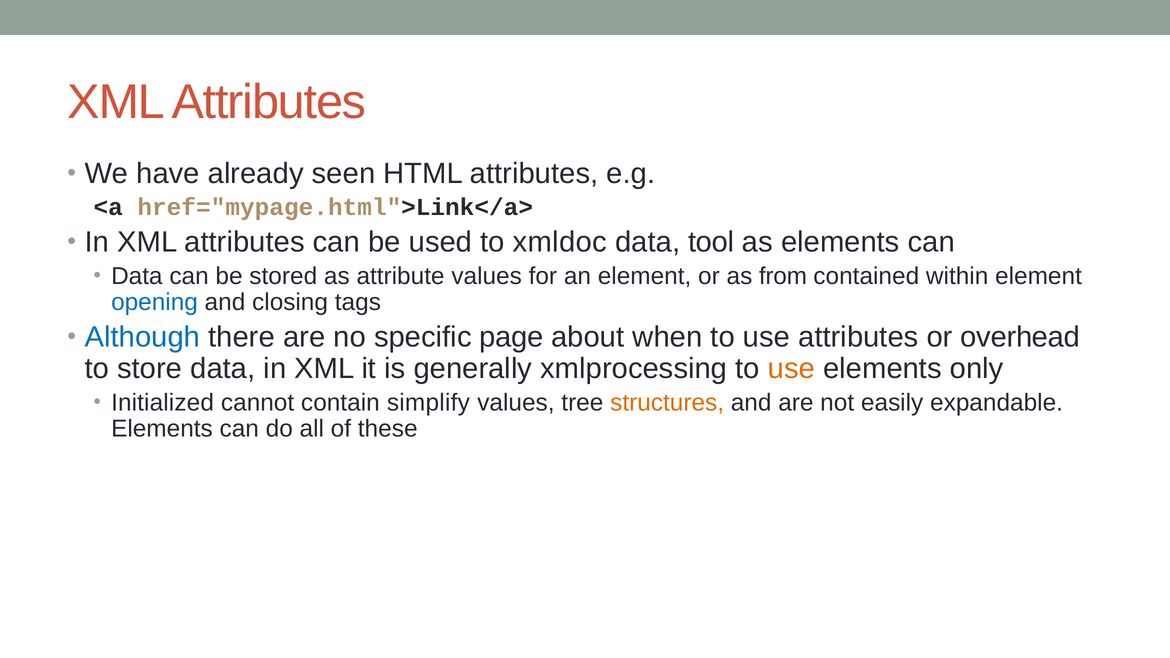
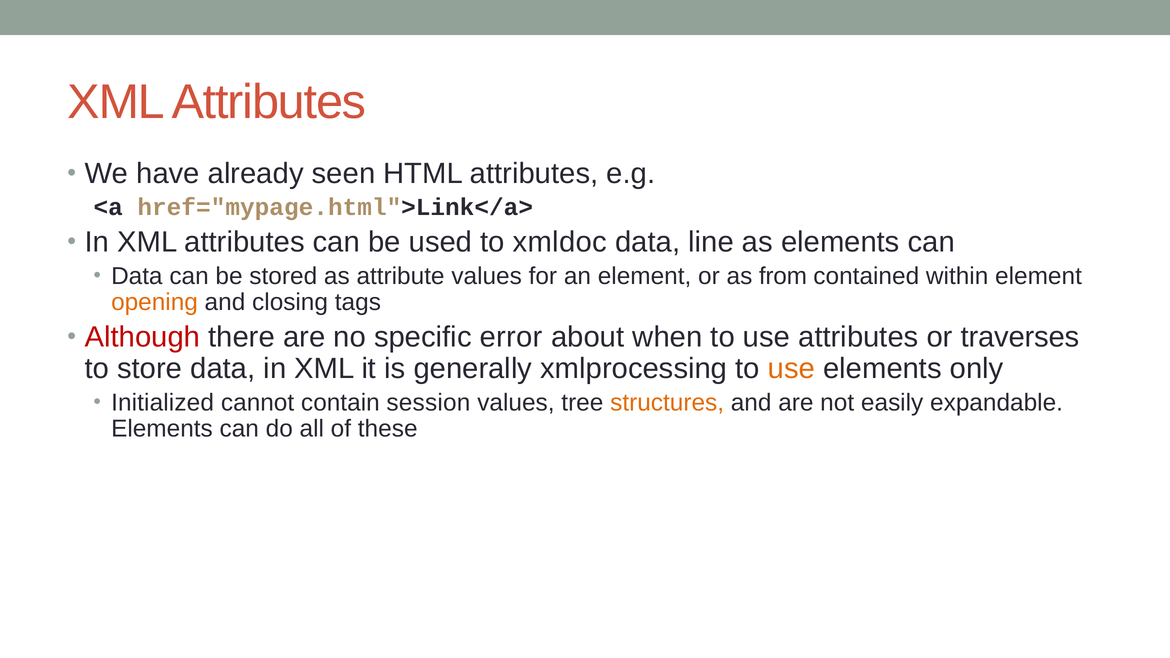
tool: tool -> line (711, 242)
opening colour: blue -> orange (155, 302)
Although colour: blue -> red (143, 337)
page: page -> error (511, 337)
overhead: overhead -> traverses (1020, 337)
simplify: simplify -> session (428, 403)
